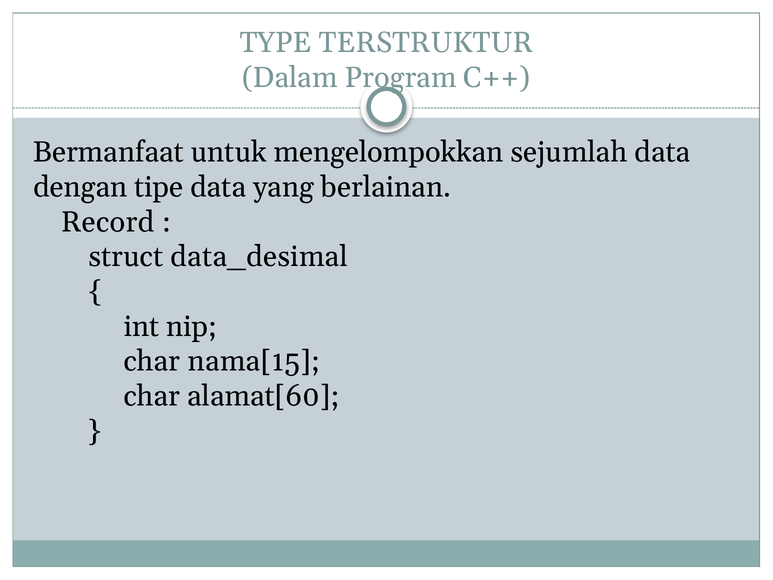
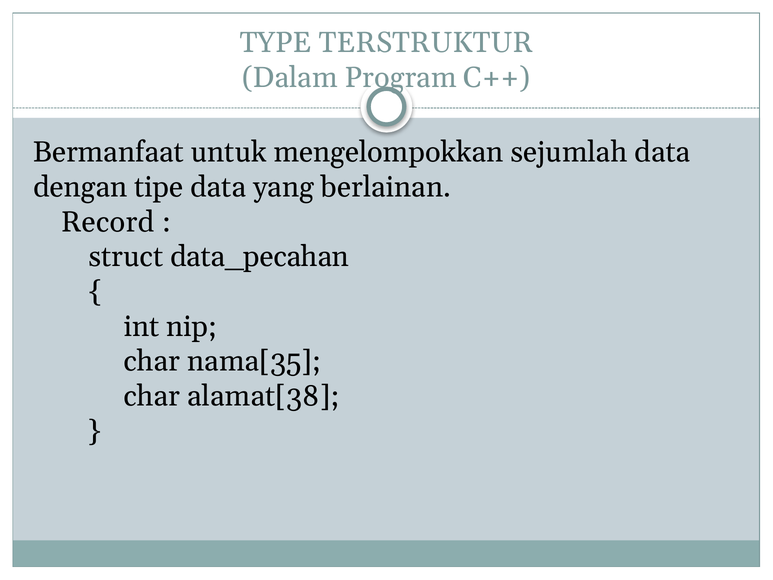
data_desimal: data_desimal -> data_pecahan (260, 257)
nama[15: nama[15 -> nama[35 (254, 361)
alamat[60: alamat[60 -> alamat[38 (263, 396)
